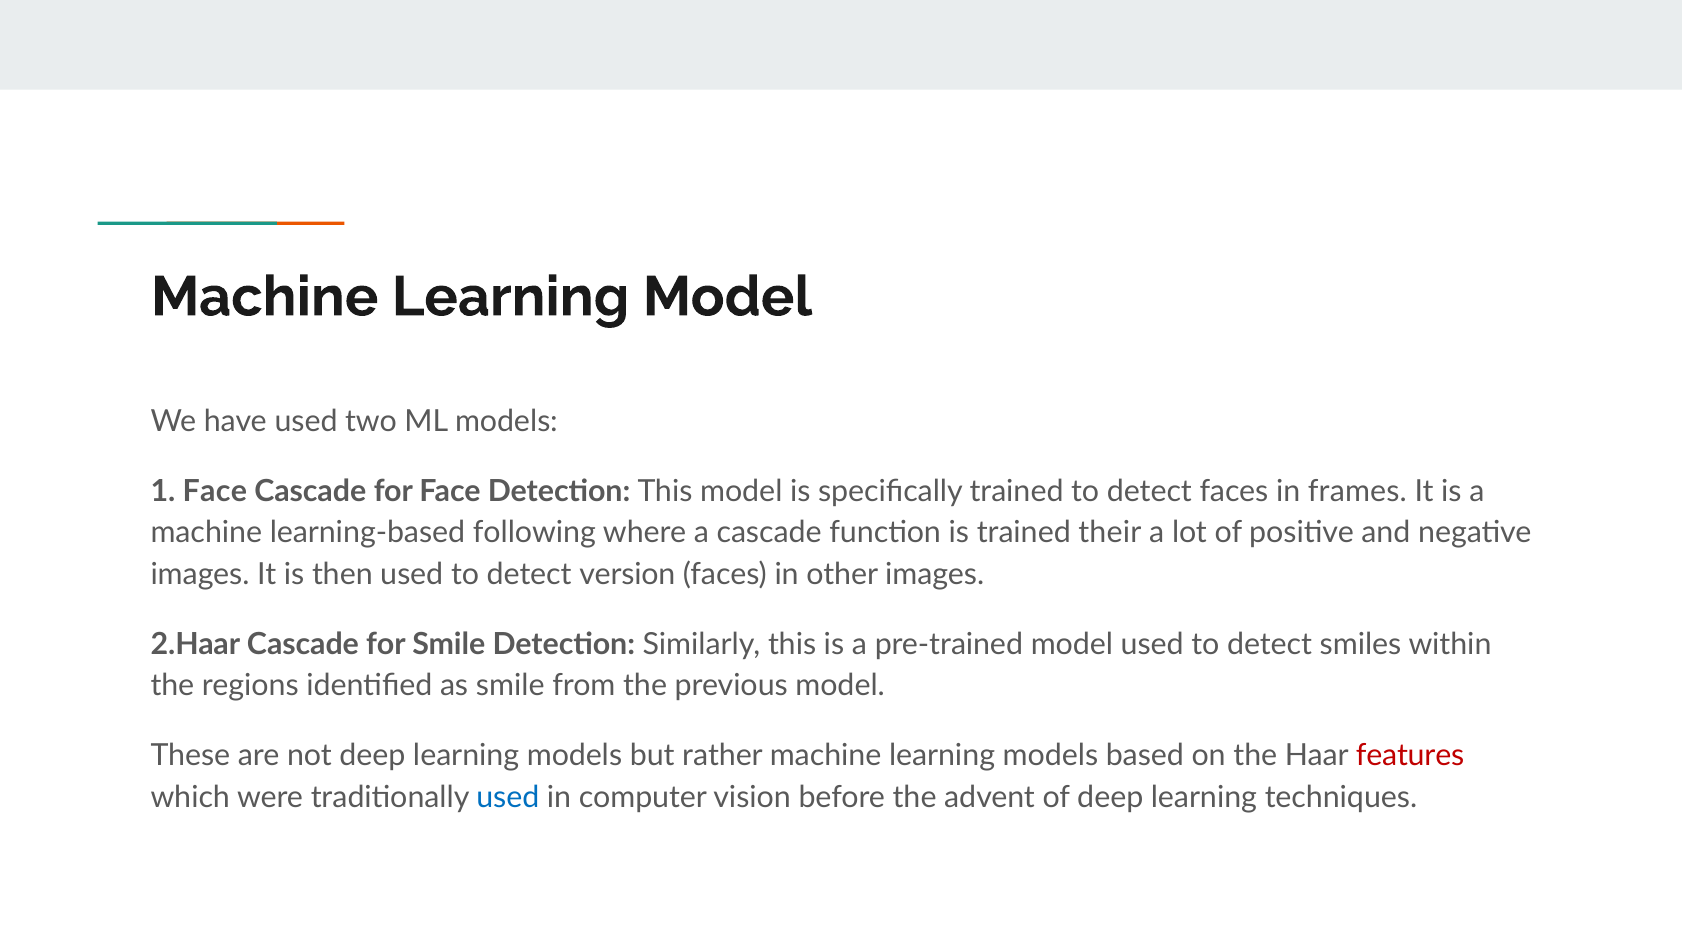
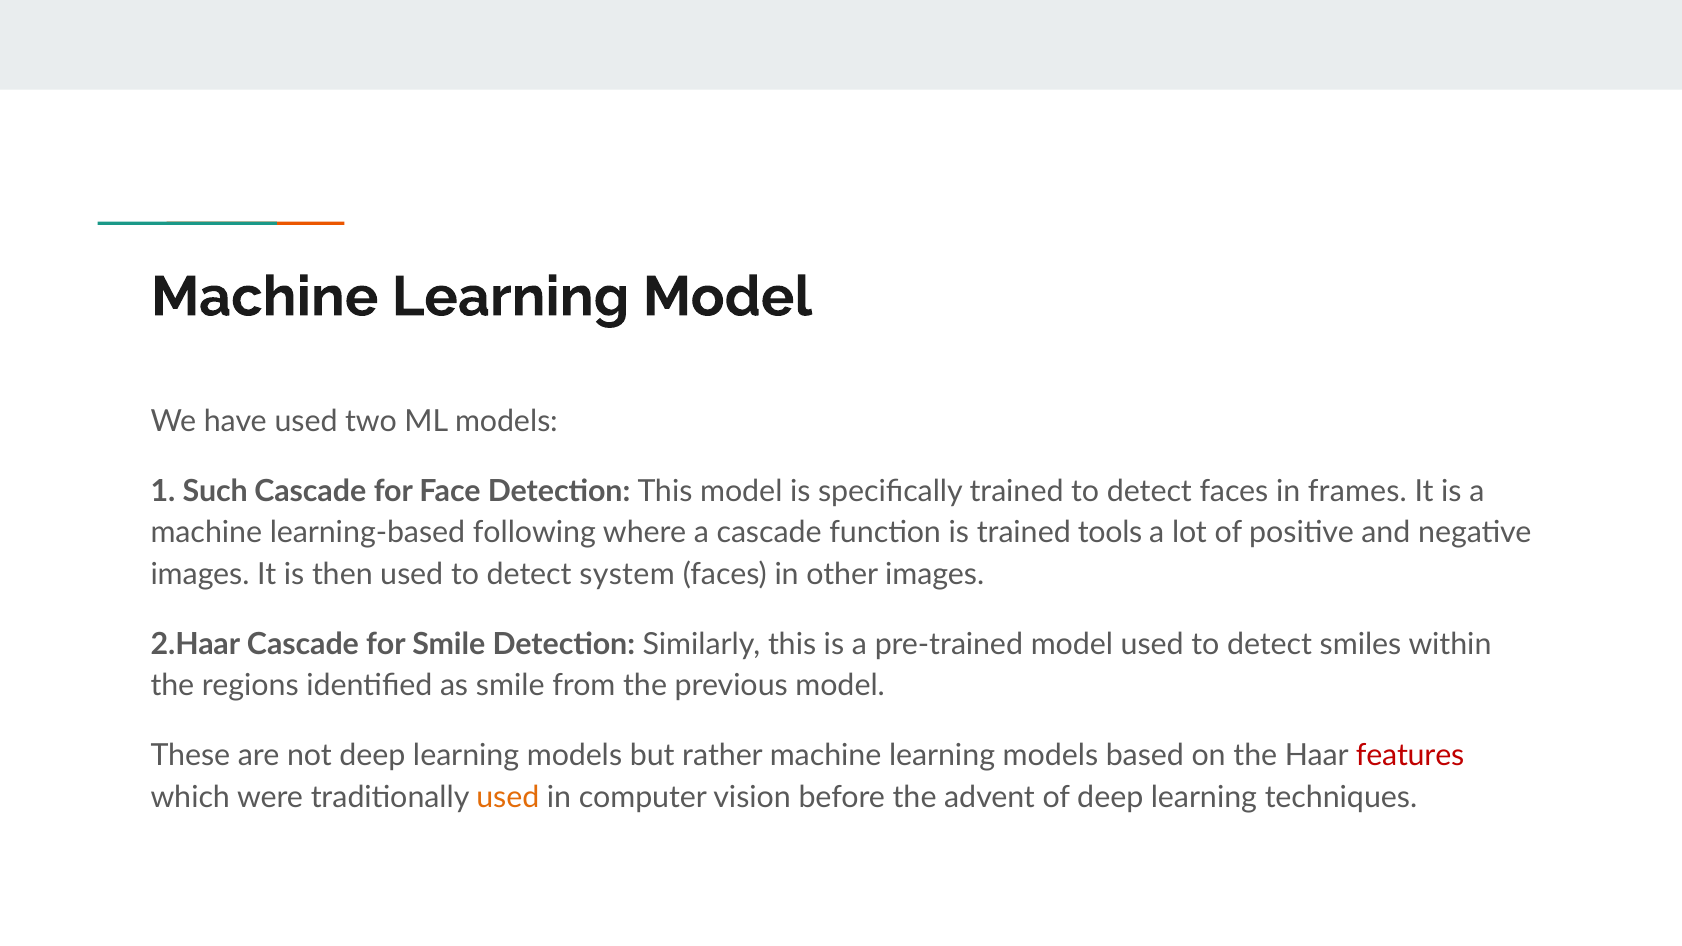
1 Face: Face -> Such (215, 491)
their: their -> tools (1110, 533)
version: version -> system (627, 575)
used colour: blue -> orange (508, 797)
